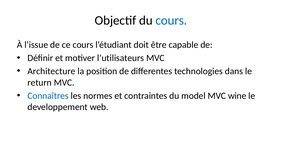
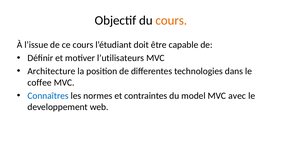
cours colour: blue -> orange (171, 20)
return: return -> coffee (40, 82)
wine: wine -> avec (237, 95)
